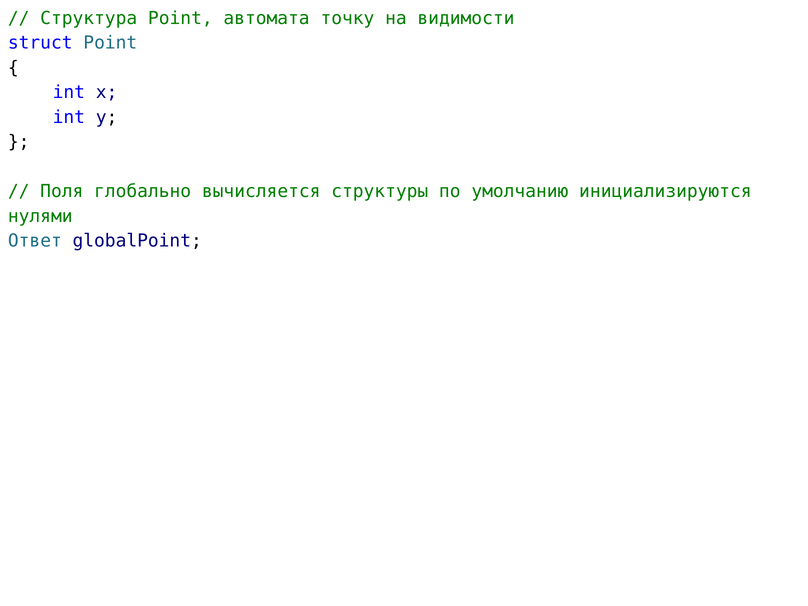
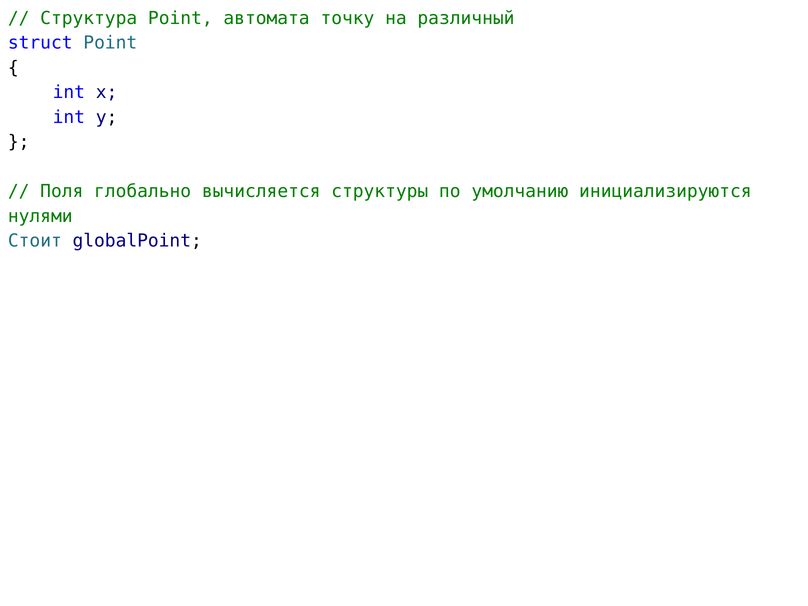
видимости: видимости -> различный (466, 18)
Ответ: Ответ -> Стоит (35, 241)
